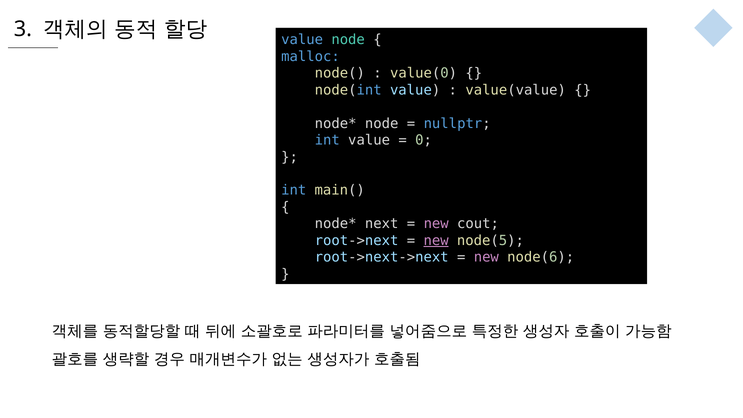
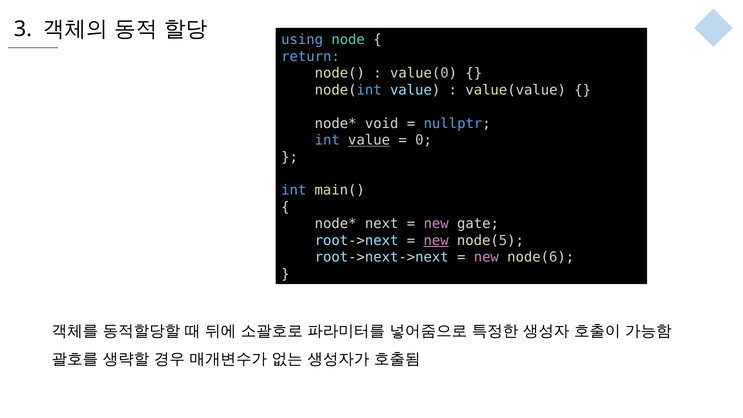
value: value -> using (302, 40)
malloc: malloc -> return (310, 57)
node: node -> void (382, 123)
value underline: none -> present (369, 140)
cout: cout -> gate (478, 224)
